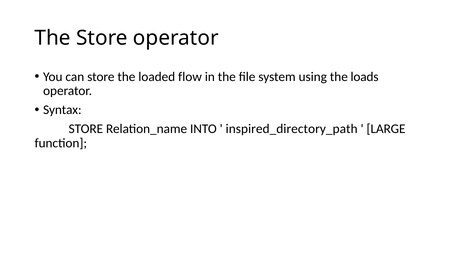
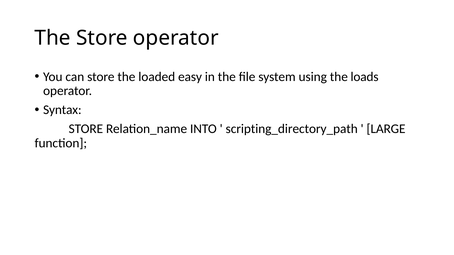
flow: flow -> easy (190, 77)
inspired_directory_path: inspired_directory_path -> scripting_directory_path (292, 129)
